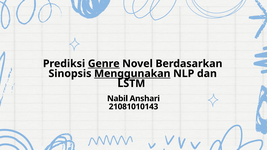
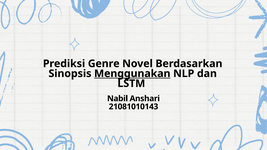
Genre underline: present -> none (104, 64)
